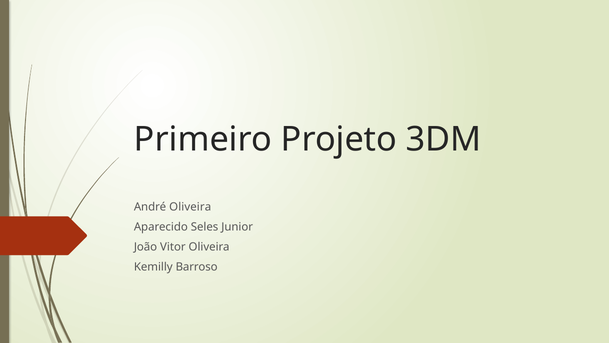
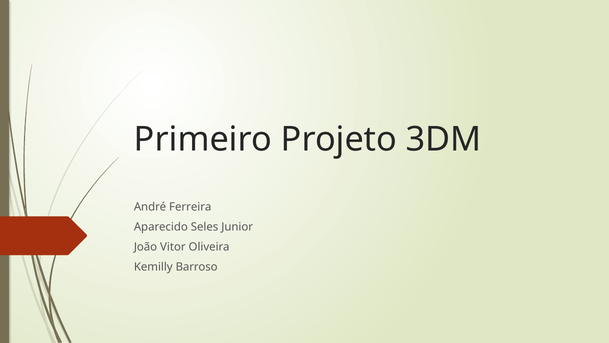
André Oliveira: Oliveira -> Ferreira (190, 207)
